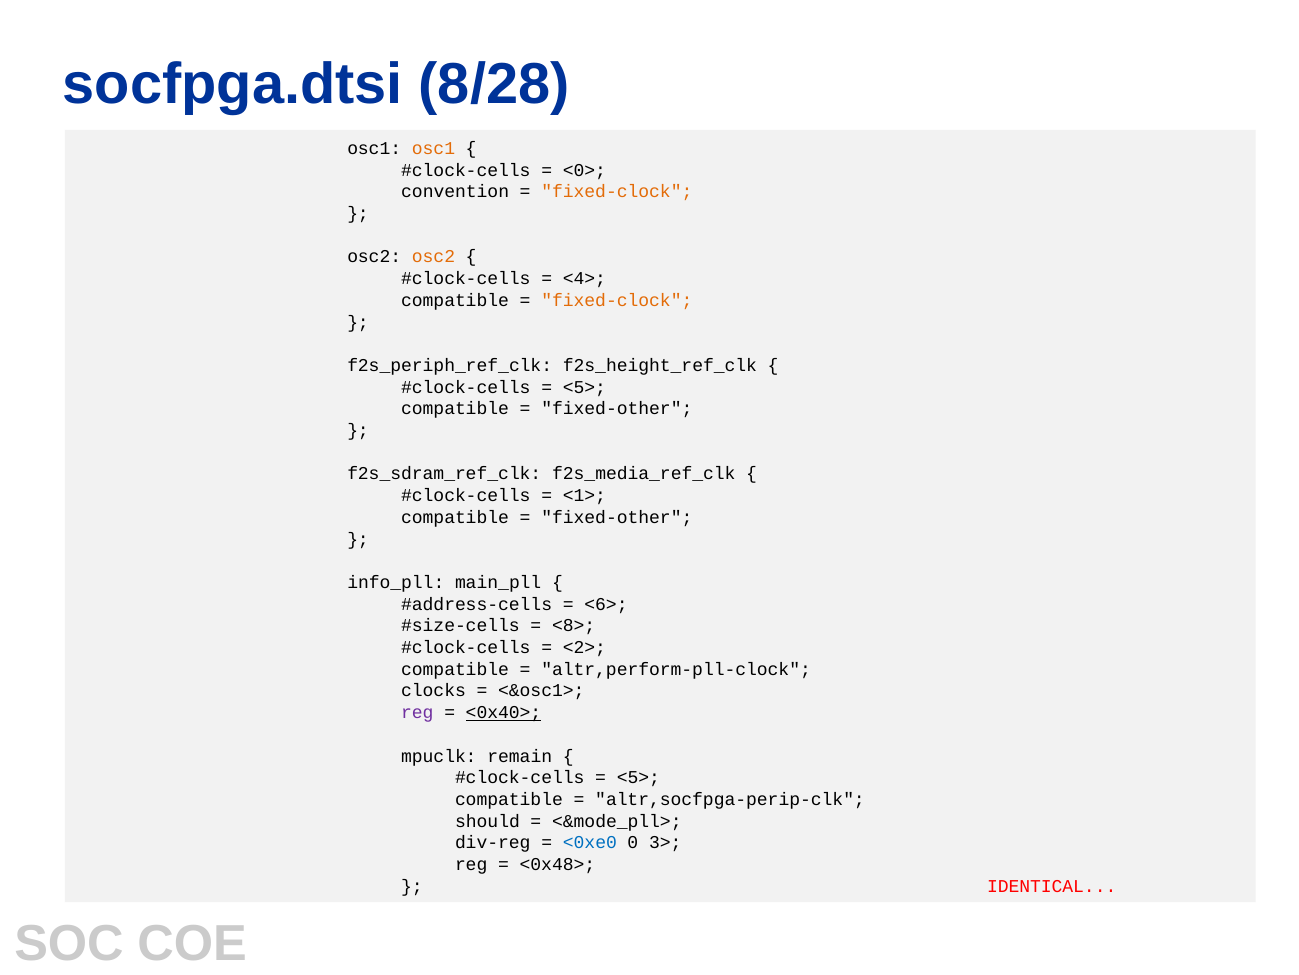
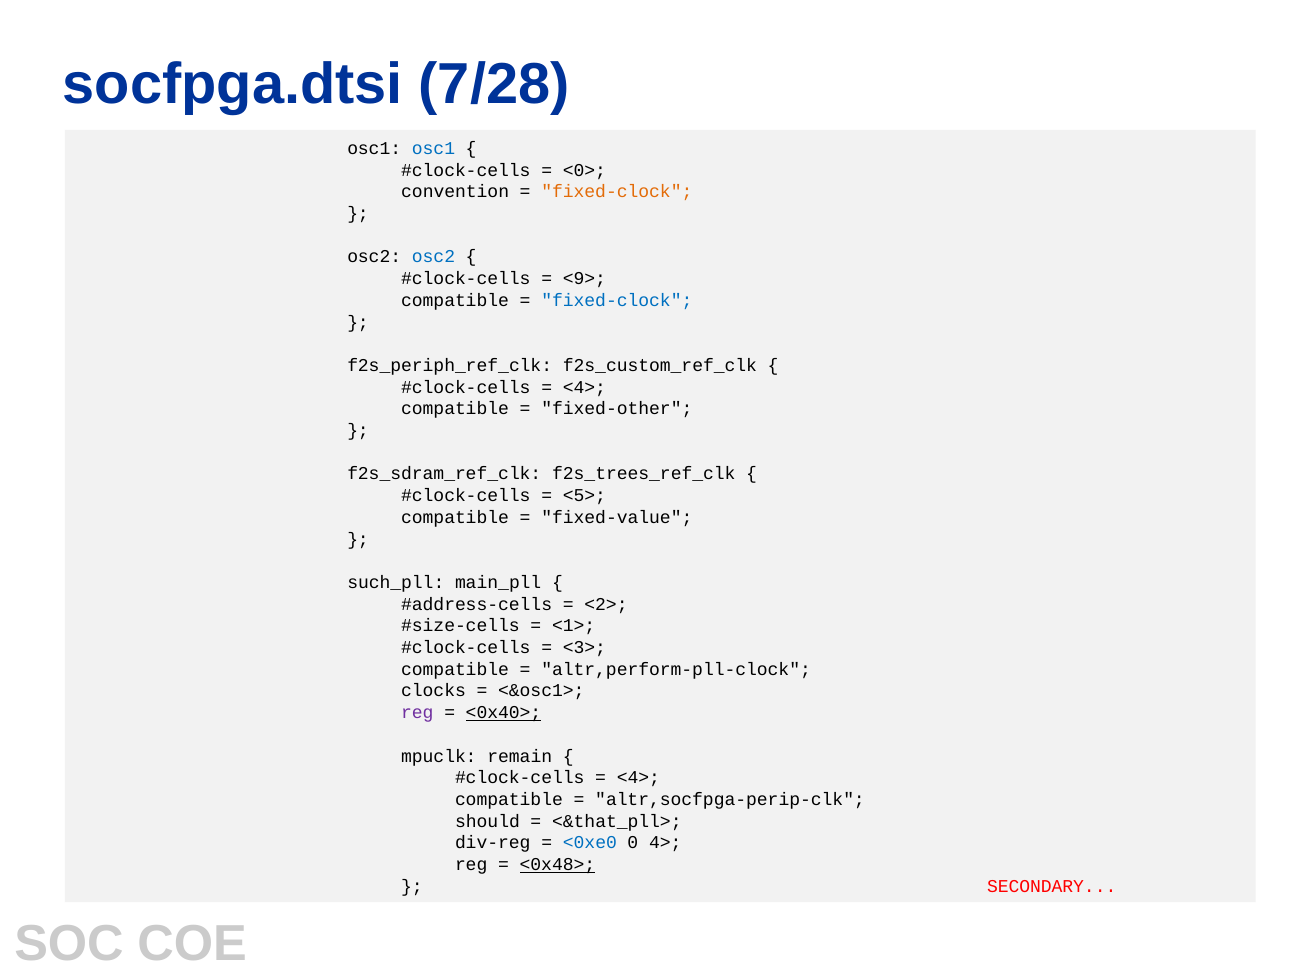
8/28: 8/28 -> 7/28 (494, 84)
osc1 colour: orange -> blue (433, 148)
osc2 colour: orange -> blue (433, 257)
<4>: <4> -> <9> (584, 278)
fixed-clock colour: orange -> blue (617, 300)
f2s_height_ref_clk: f2s_height_ref_clk -> f2s_custom_ref_clk (660, 365)
<5>: <5> -> <4> (584, 387)
f2s_media_ref_clk: f2s_media_ref_clk -> f2s_trees_ref_clk (644, 474)
<1>: <1> -> <5> (584, 495)
fixed-other: fixed-other -> fixed-value (617, 517)
info_pll: info_pll -> such_pll (396, 582)
<6>: <6> -> <2> (606, 604)
<8>: <8> -> <1> (574, 625)
<2>: <2> -> <3> (584, 647)
<5>: <5> -> <4> (638, 777)
<&mode_pll>: <&mode_pll> -> <&that_pll> (617, 821)
3>: 3> -> 4> (665, 842)
<0x48> underline: none -> present (557, 864)
IDENTICAL: IDENTICAL -> SECONDARY (1052, 886)
